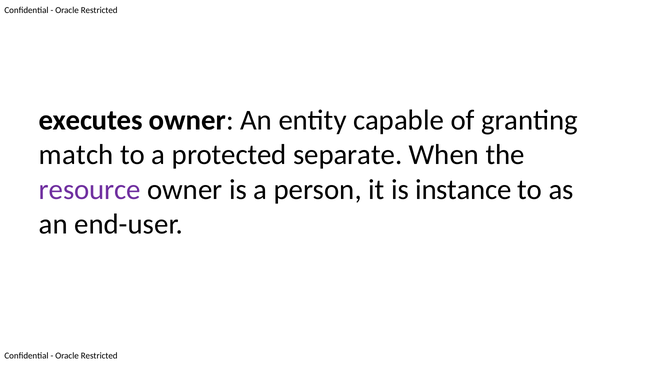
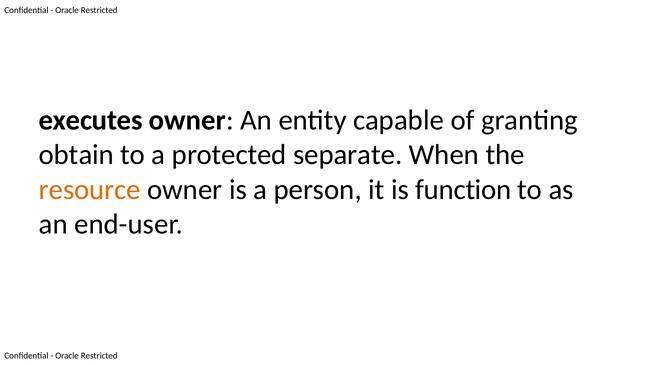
match: match -> obtain (76, 155)
resource colour: purple -> orange (90, 190)
instance: instance -> function (463, 190)
